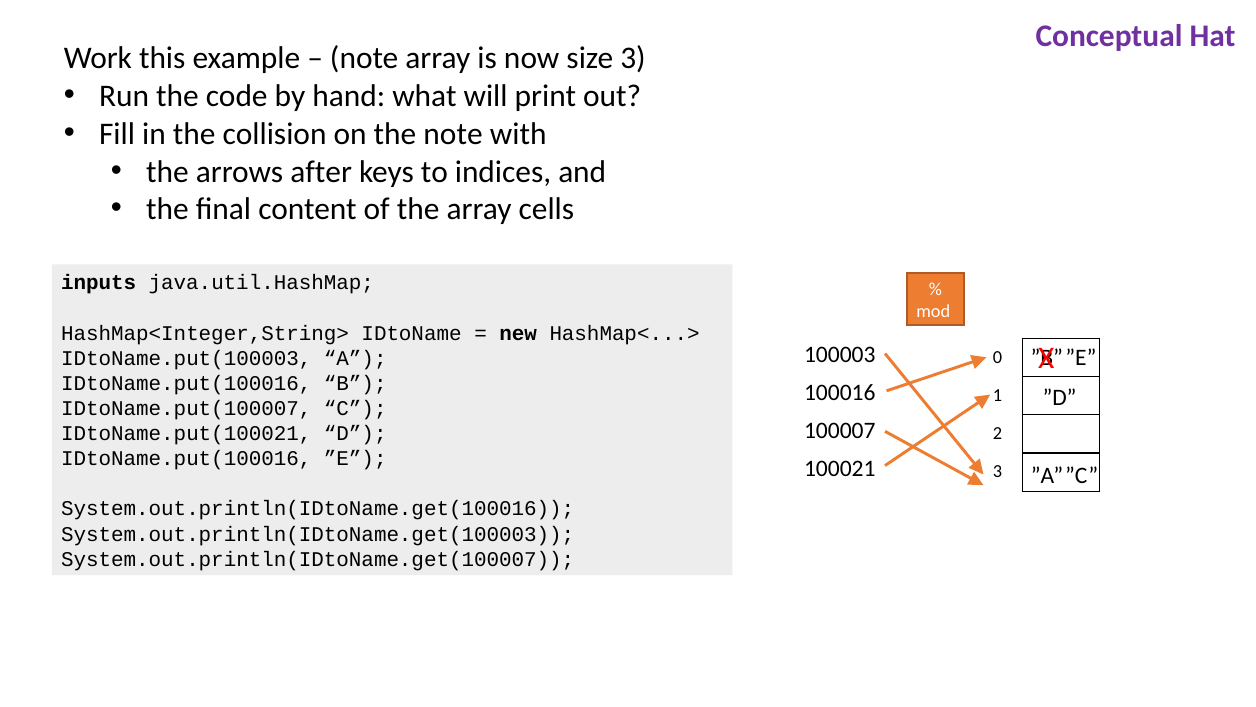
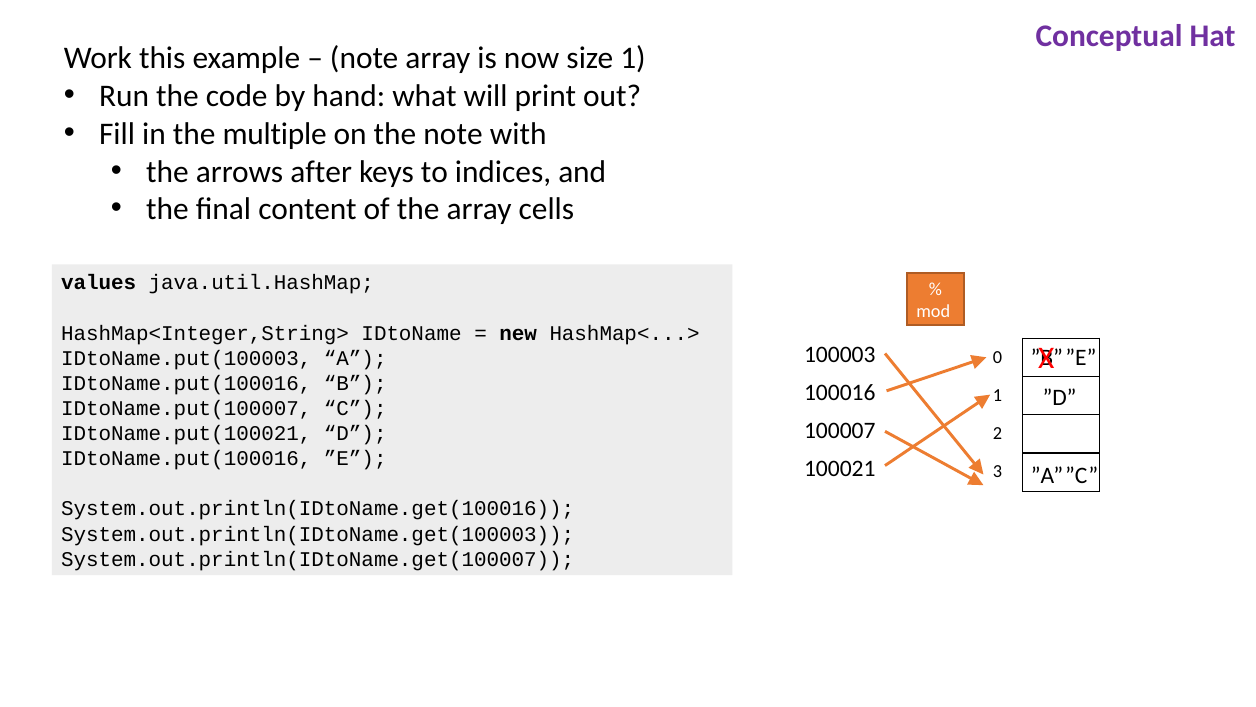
size 3: 3 -> 1 (633, 58)
collision: collision -> multiple (275, 134)
inputs: inputs -> values (99, 283)
